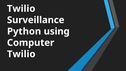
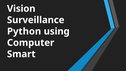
Twilio: Twilio -> Vision (21, 9)
Twilio: Twilio -> Smart (21, 54)
